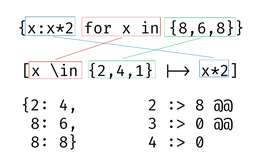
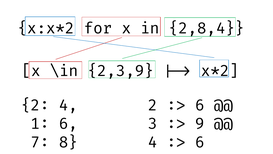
8,6,8: 8,6,8 -> 2,8,4 (207, 28)
2,4,1: 2,4,1 -> 2,3,9 (121, 71)
8: 8 -> 6 (200, 105)
8: 8 -> 1 (40, 124)
0: 0 -> 9 (200, 124)
8: 8 -> 7 (40, 142)
0: 0 -> 6 (200, 142)
